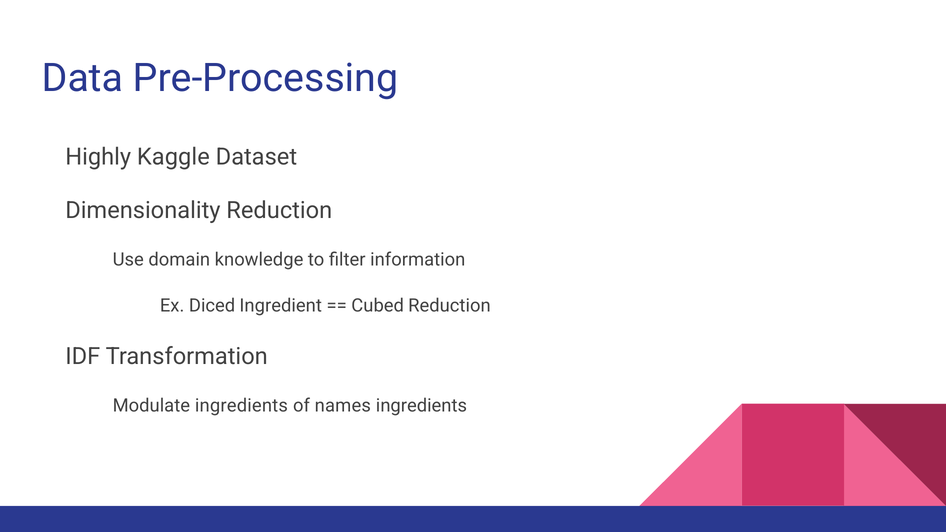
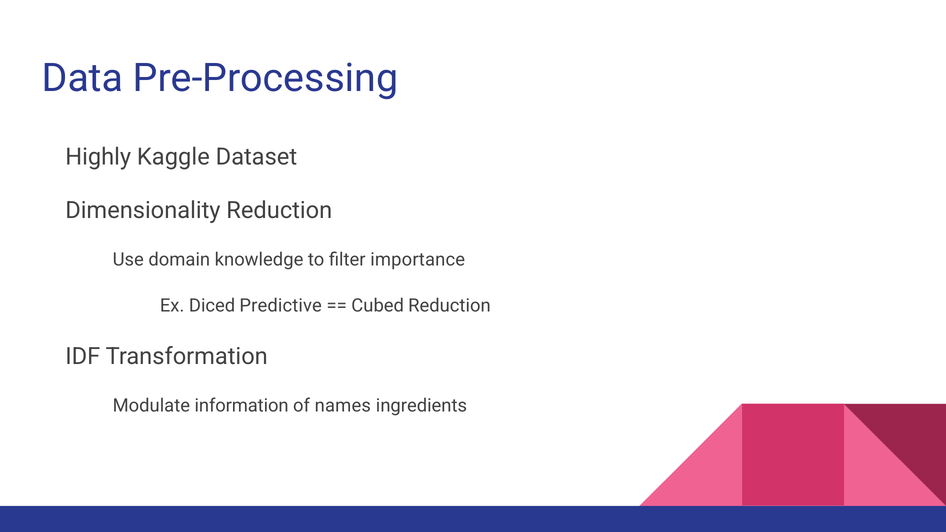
information: information -> importance (418, 260)
Ingredient: Ingredient -> Predictive (281, 306)
Modulate ingredients: ingredients -> information (242, 406)
